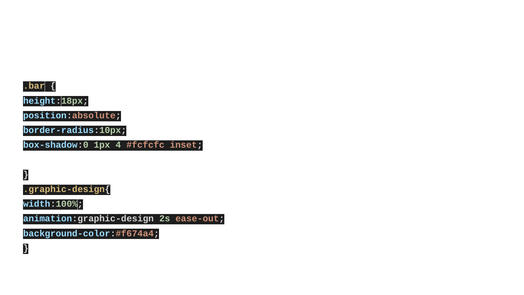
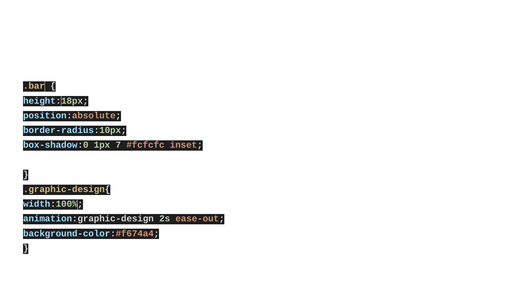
4: 4 -> 7 (118, 145)
